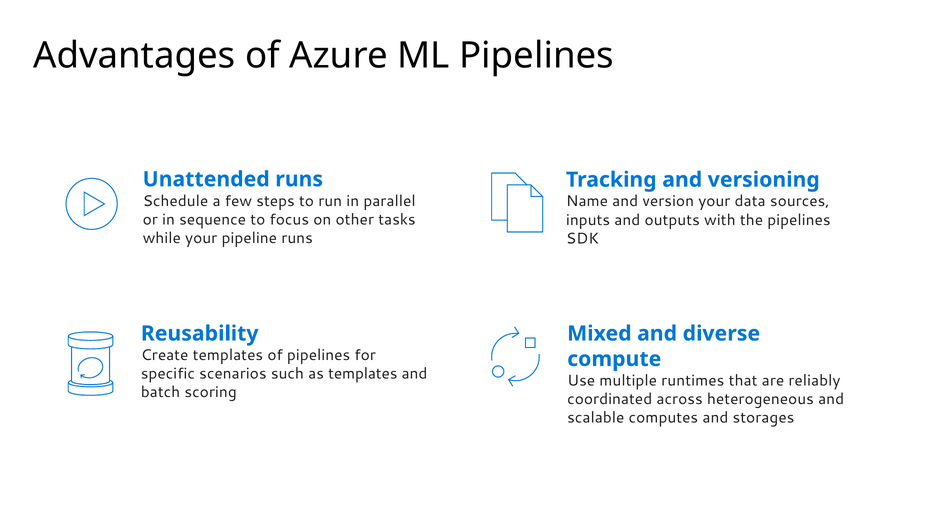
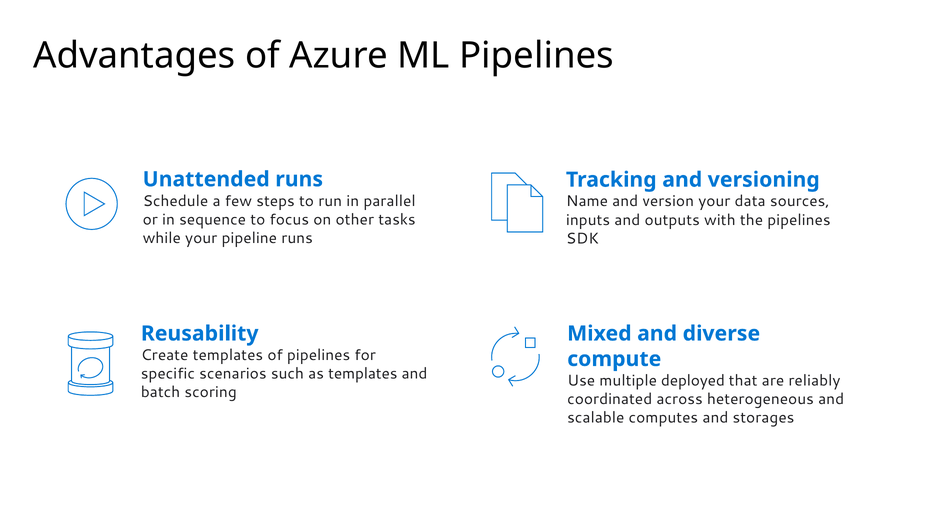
runtimes: runtimes -> deployed (693, 381)
